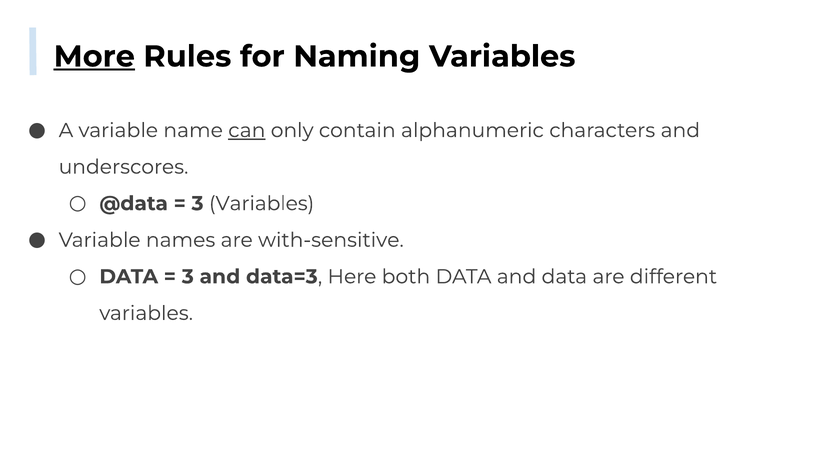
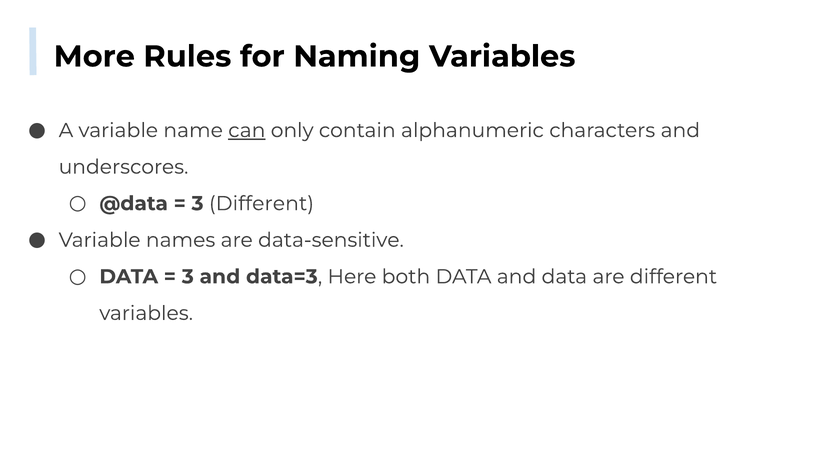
More underline: present -> none (94, 57)
3 Variables: Variables -> Different (261, 204)
with-sensitive: with-sensitive -> data-sensitive (331, 240)
